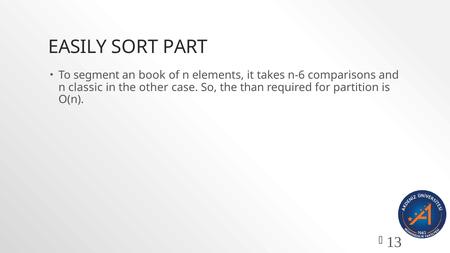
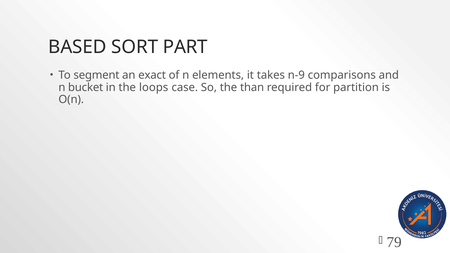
EASILY: EASILY -> BASED (77, 47)
book: book -> exact (152, 75)
n-6: n-6 -> n-9 (296, 75)
classic: classic -> bucket (86, 87)
other: other -> loops (154, 87)
13: 13 -> 79 (394, 242)
